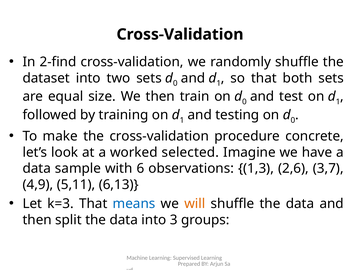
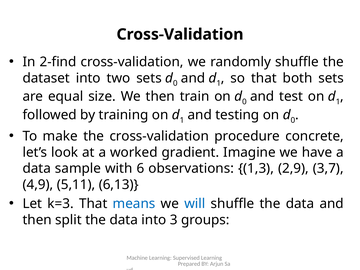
selected: selected -> gradient (190, 152)
2,6: 2,6 -> 2,9 (293, 169)
will colour: orange -> blue (195, 204)
